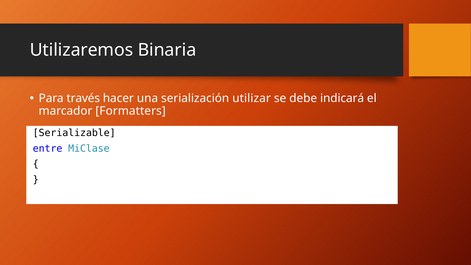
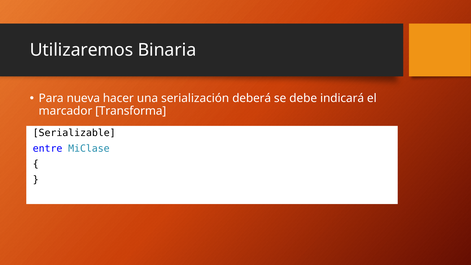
través: través -> nueva (83, 98)
utilizar: utilizar -> deberá (252, 98)
Formatters: Formatters -> Transforma (131, 111)
